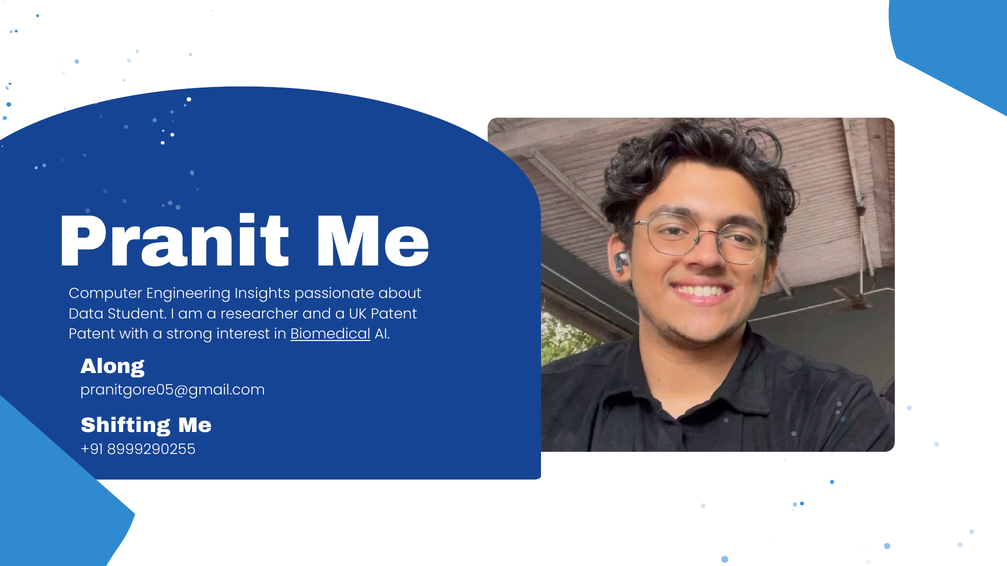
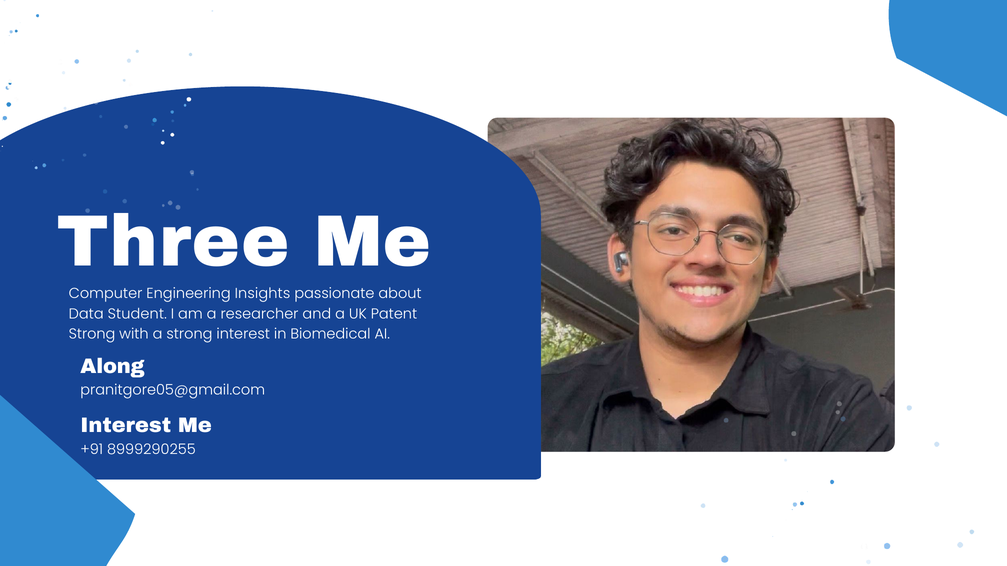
Pranit: Pranit -> Three (173, 242)
Patent: Patent -> Strong (92, 334)
Biomedical underline: present -> none (330, 334)
Shifting: Shifting -> Interest (126, 426)
